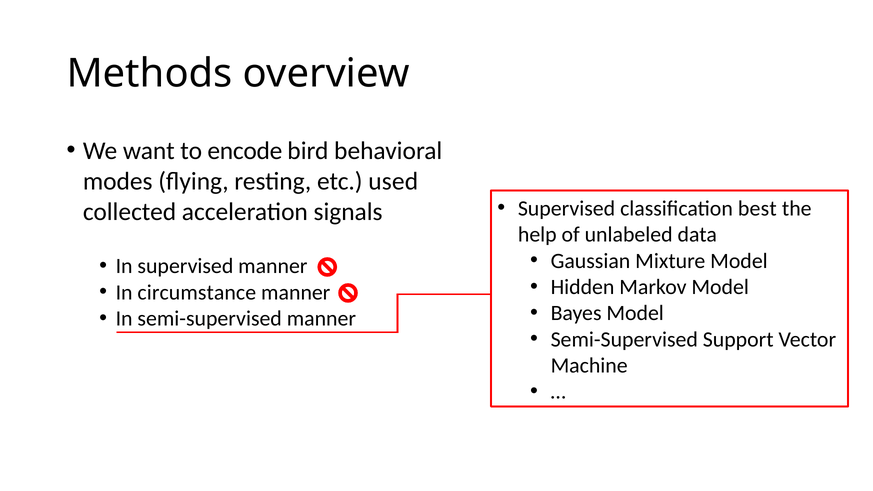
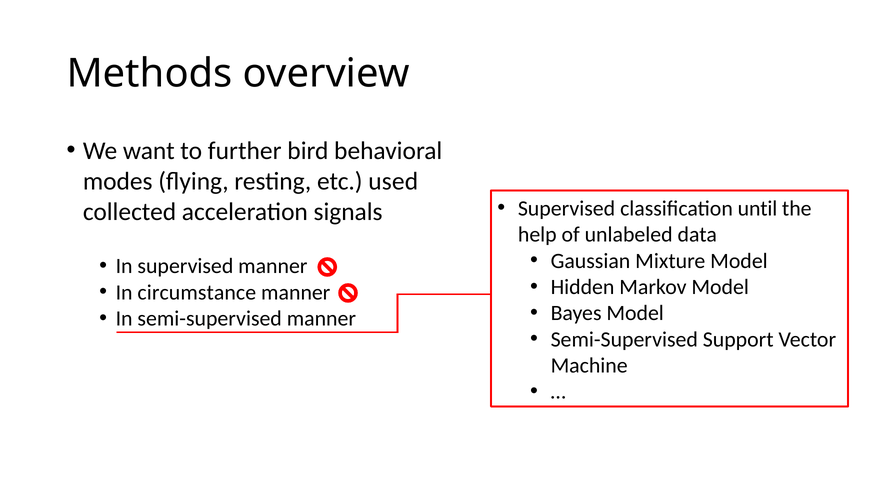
encode: encode -> further (245, 151)
best: best -> until (757, 208)
